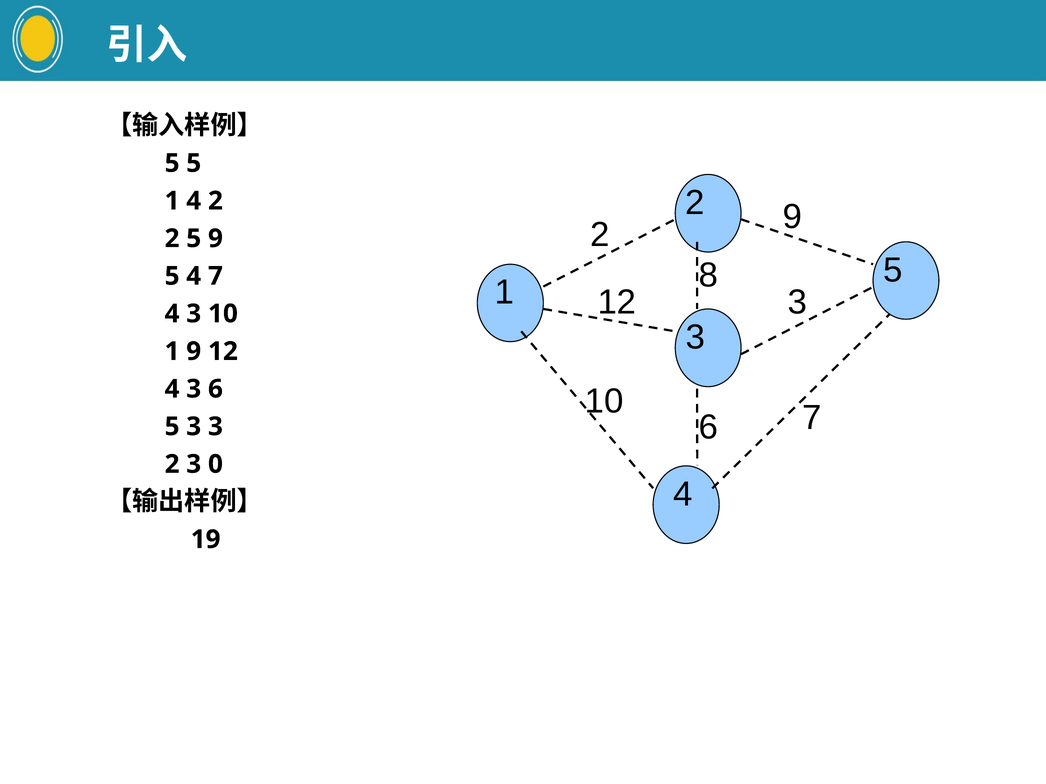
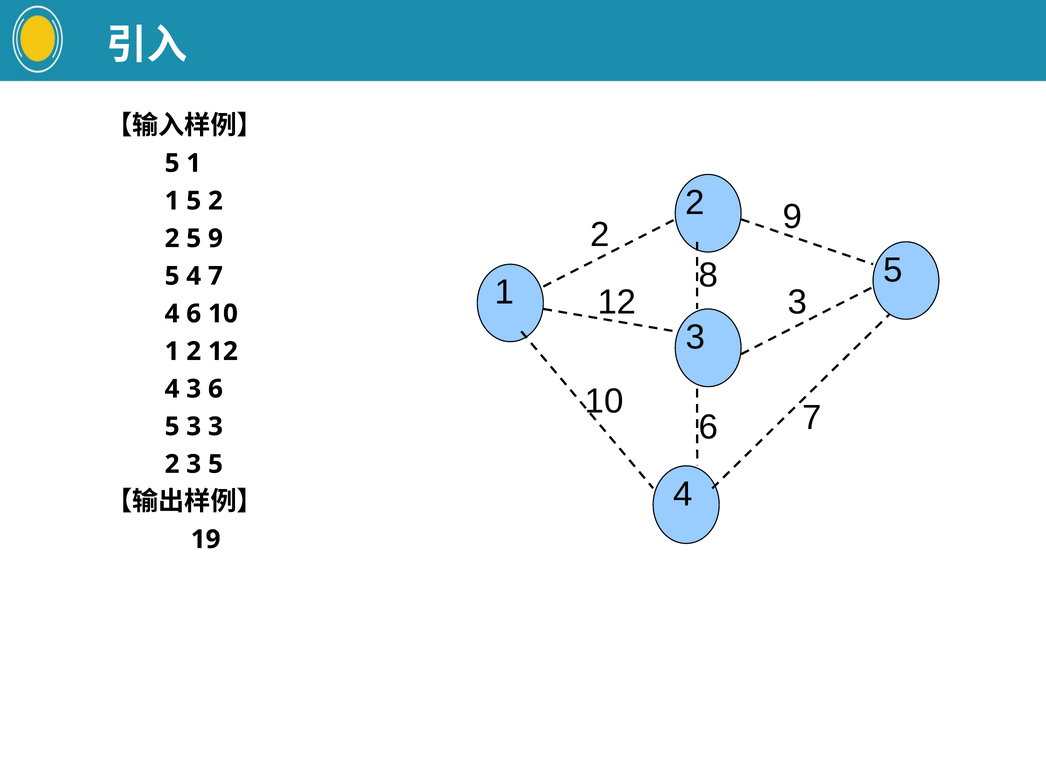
5 5: 5 -> 1 (194, 163)
1 4: 4 -> 5 (194, 201)
3: 3 -> 6 (194, 314)
9: 9 -> 2 (194, 352)
3 0: 0 -> 5 (215, 464)
